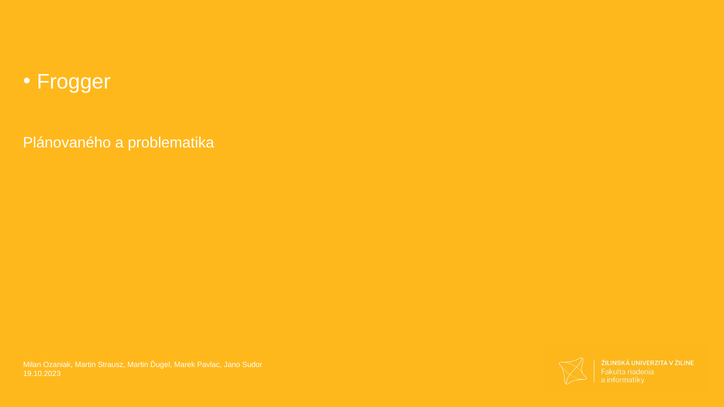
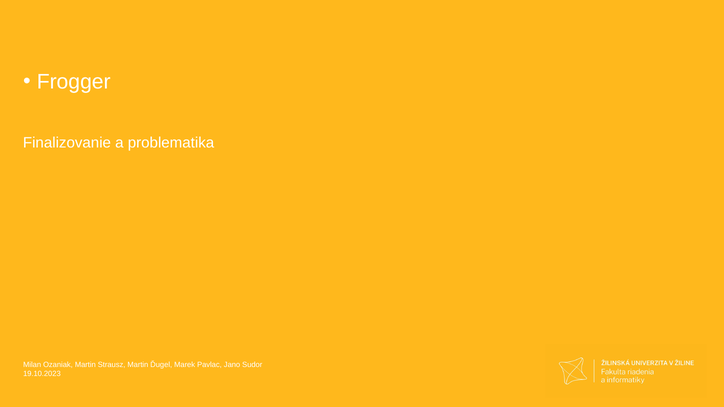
Plánovaného: Plánovaného -> Finalizovanie (67, 143)
